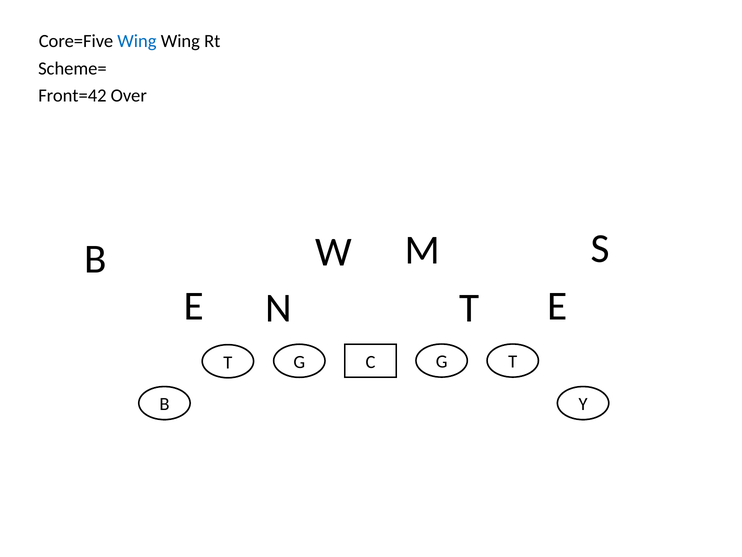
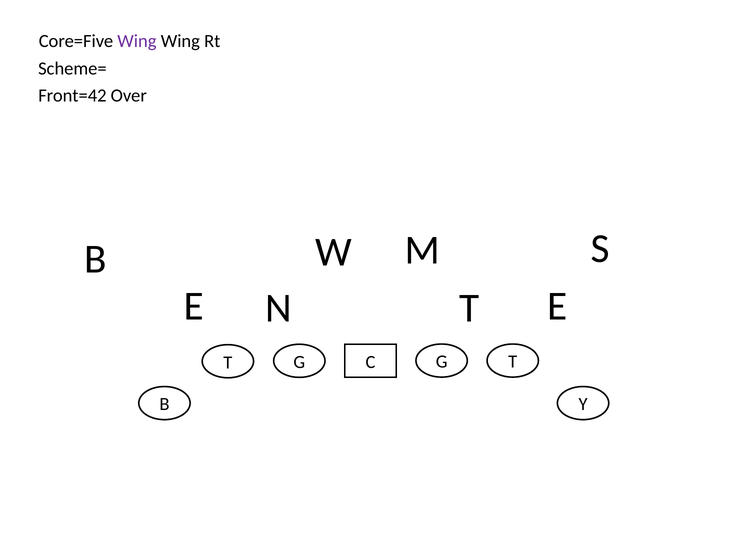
Wing colour: blue -> purple (137, 41)
